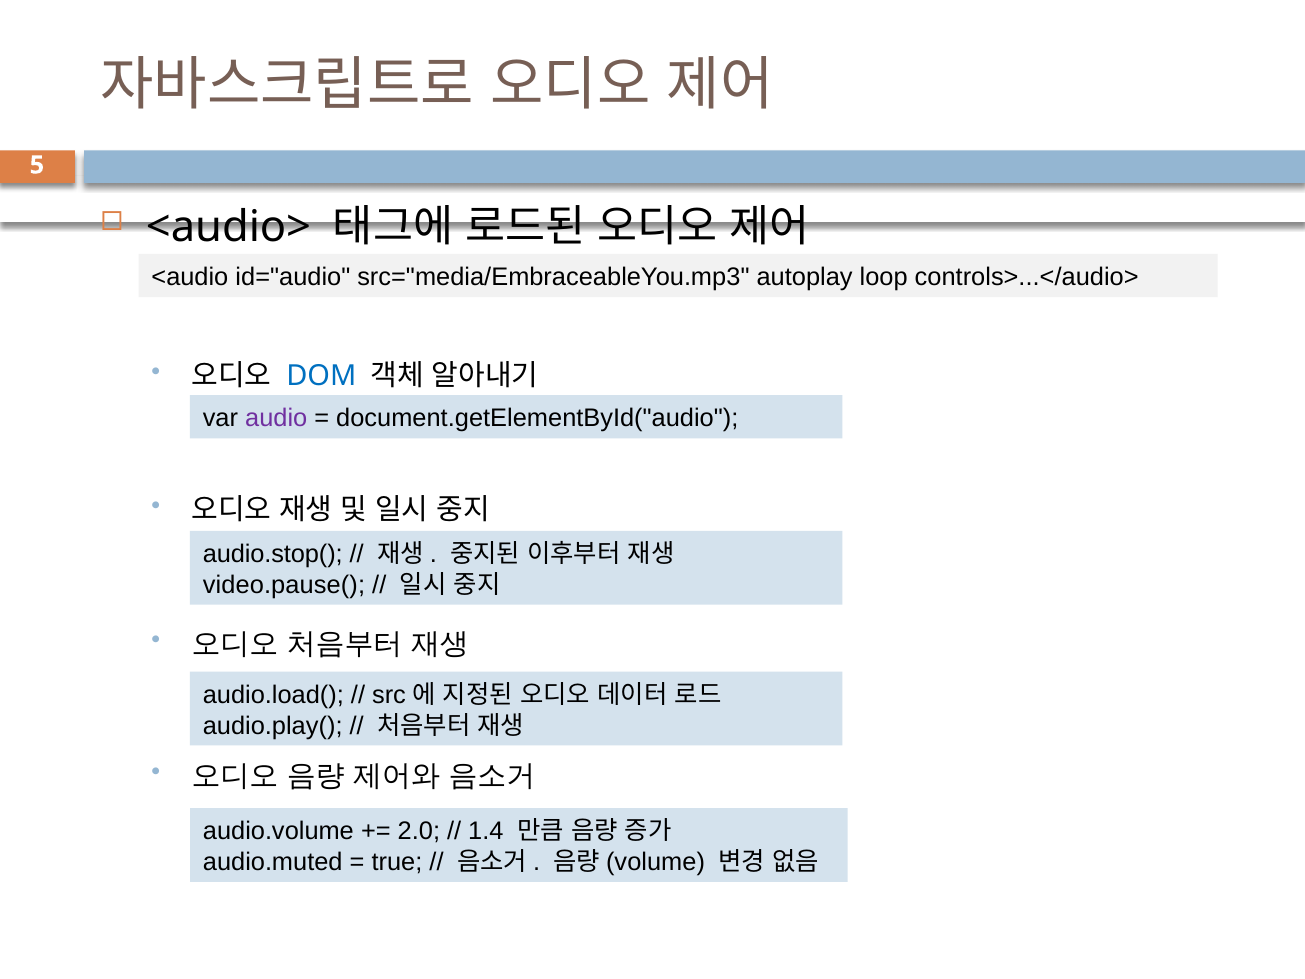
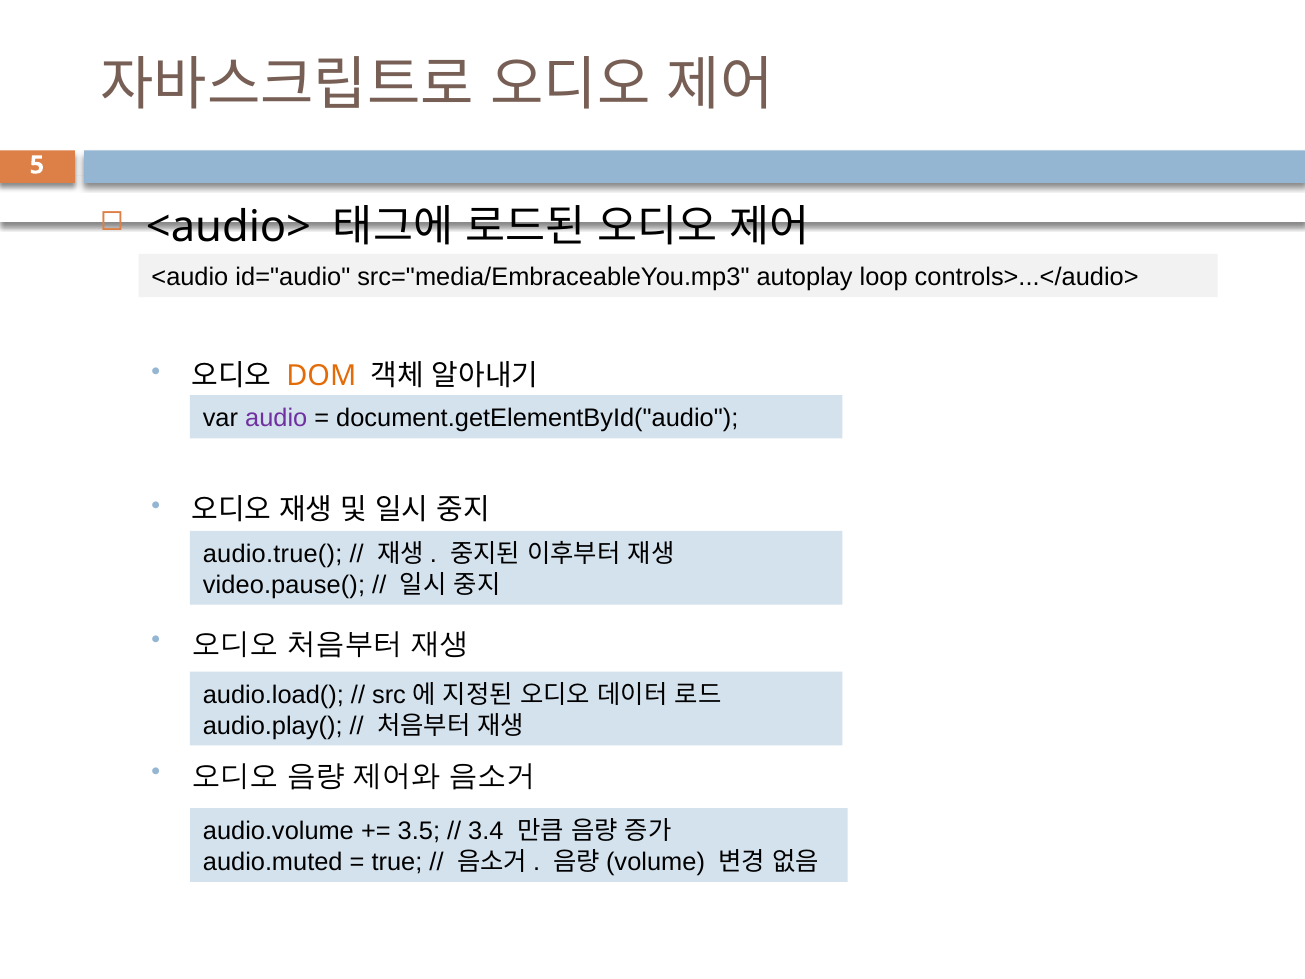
DOM colour: blue -> orange (321, 376)
audio.stop(: audio.stop( -> audio.true( (273, 554)
2.0: 2.0 -> 3.5 (419, 831)
1.4: 1.4 -> 3.4 (486, 831)
